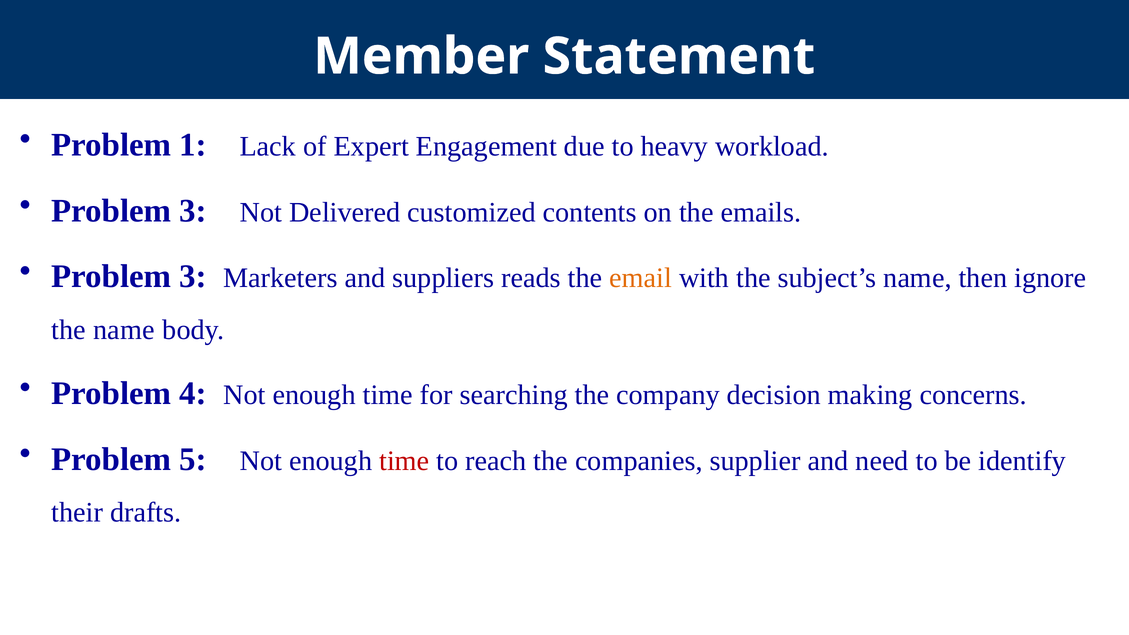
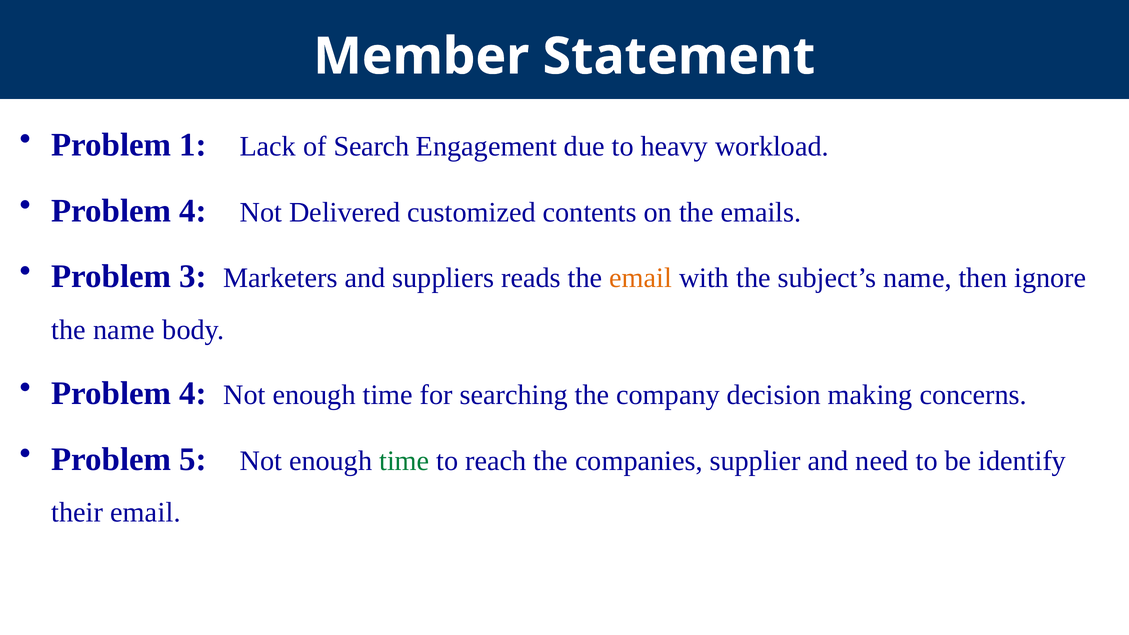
Expert: Expert -> Search (371, 146)
3: 3 -> 4 (193, 211)
time colour: red -> green (404, 461)
their drafts: drafts -> email (146, 513)
